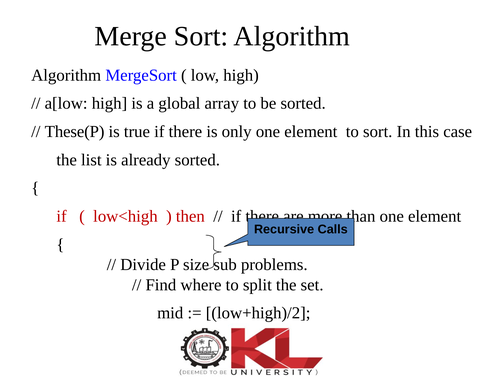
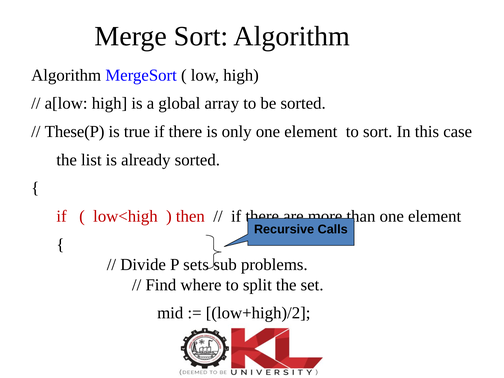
size: size -> sets (196, 265)
